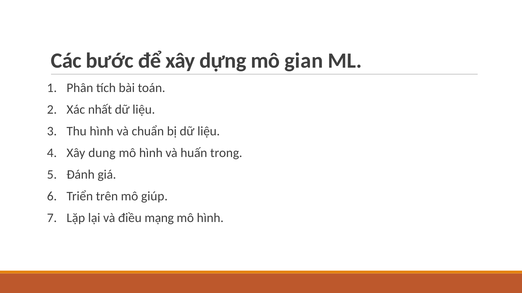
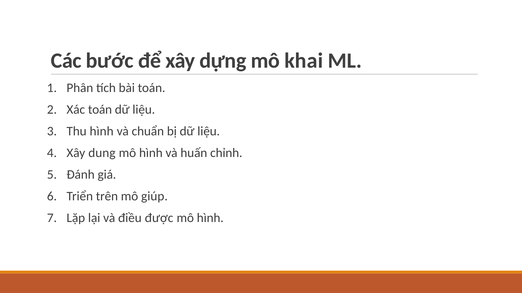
gian: gian -> khai (304, 61)
Xác nhất: nhất -> toán (100, 110)
trong: trong -> chỉnh (226, 153)
mạng: mạng -> được (159, 218)
